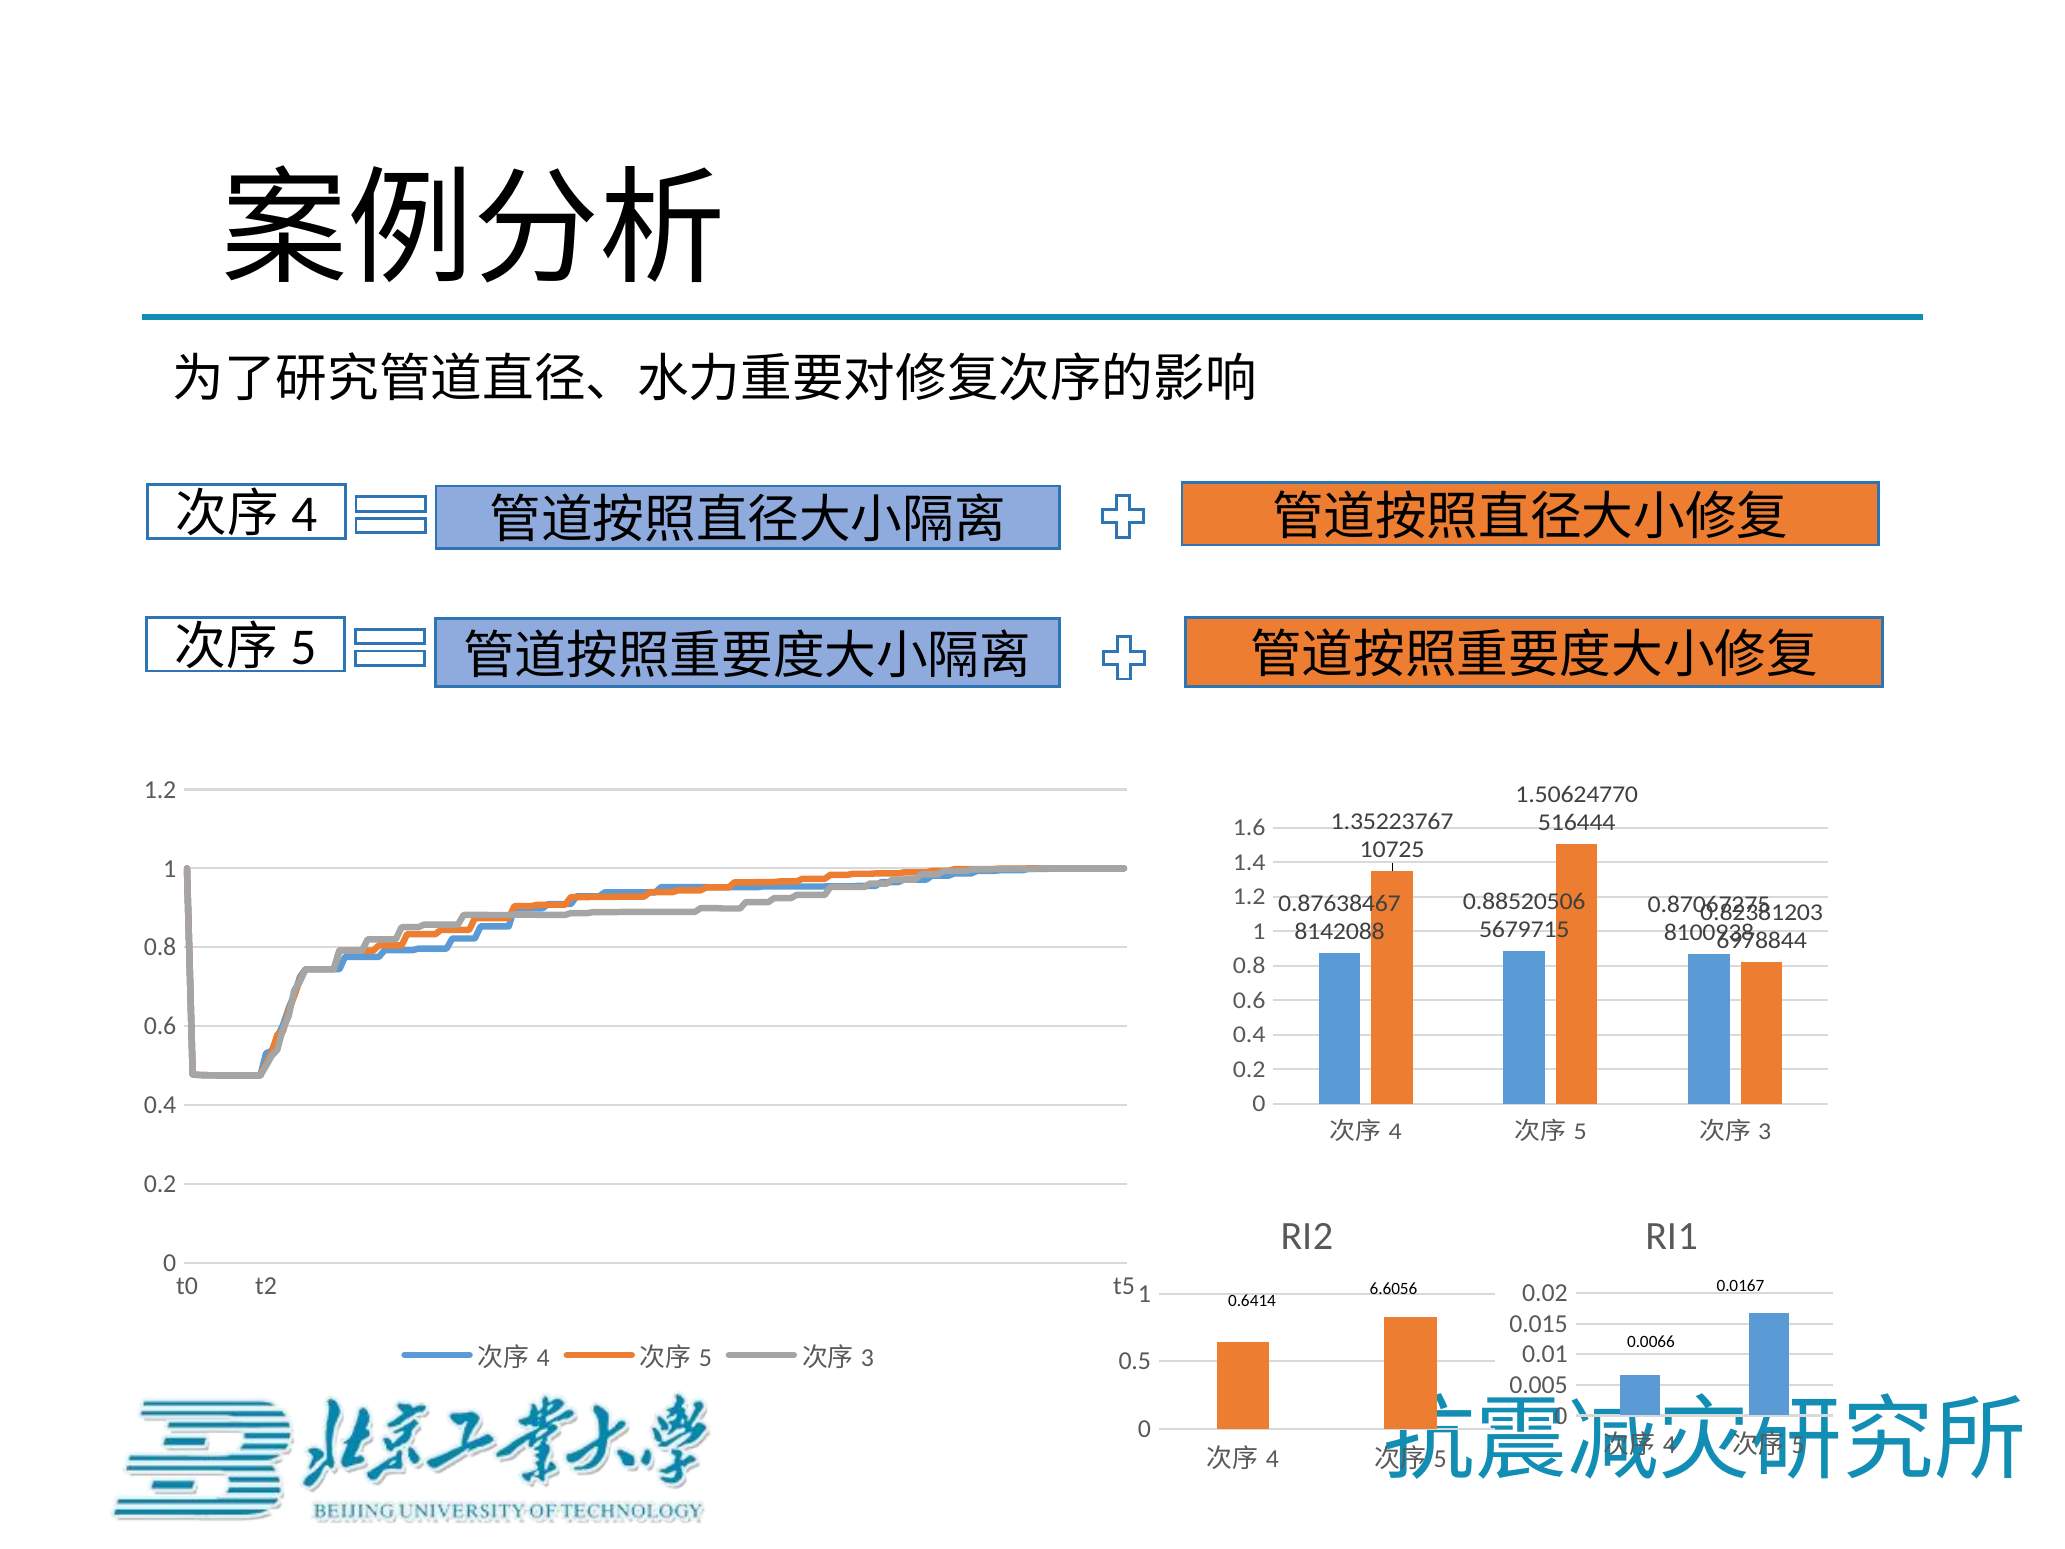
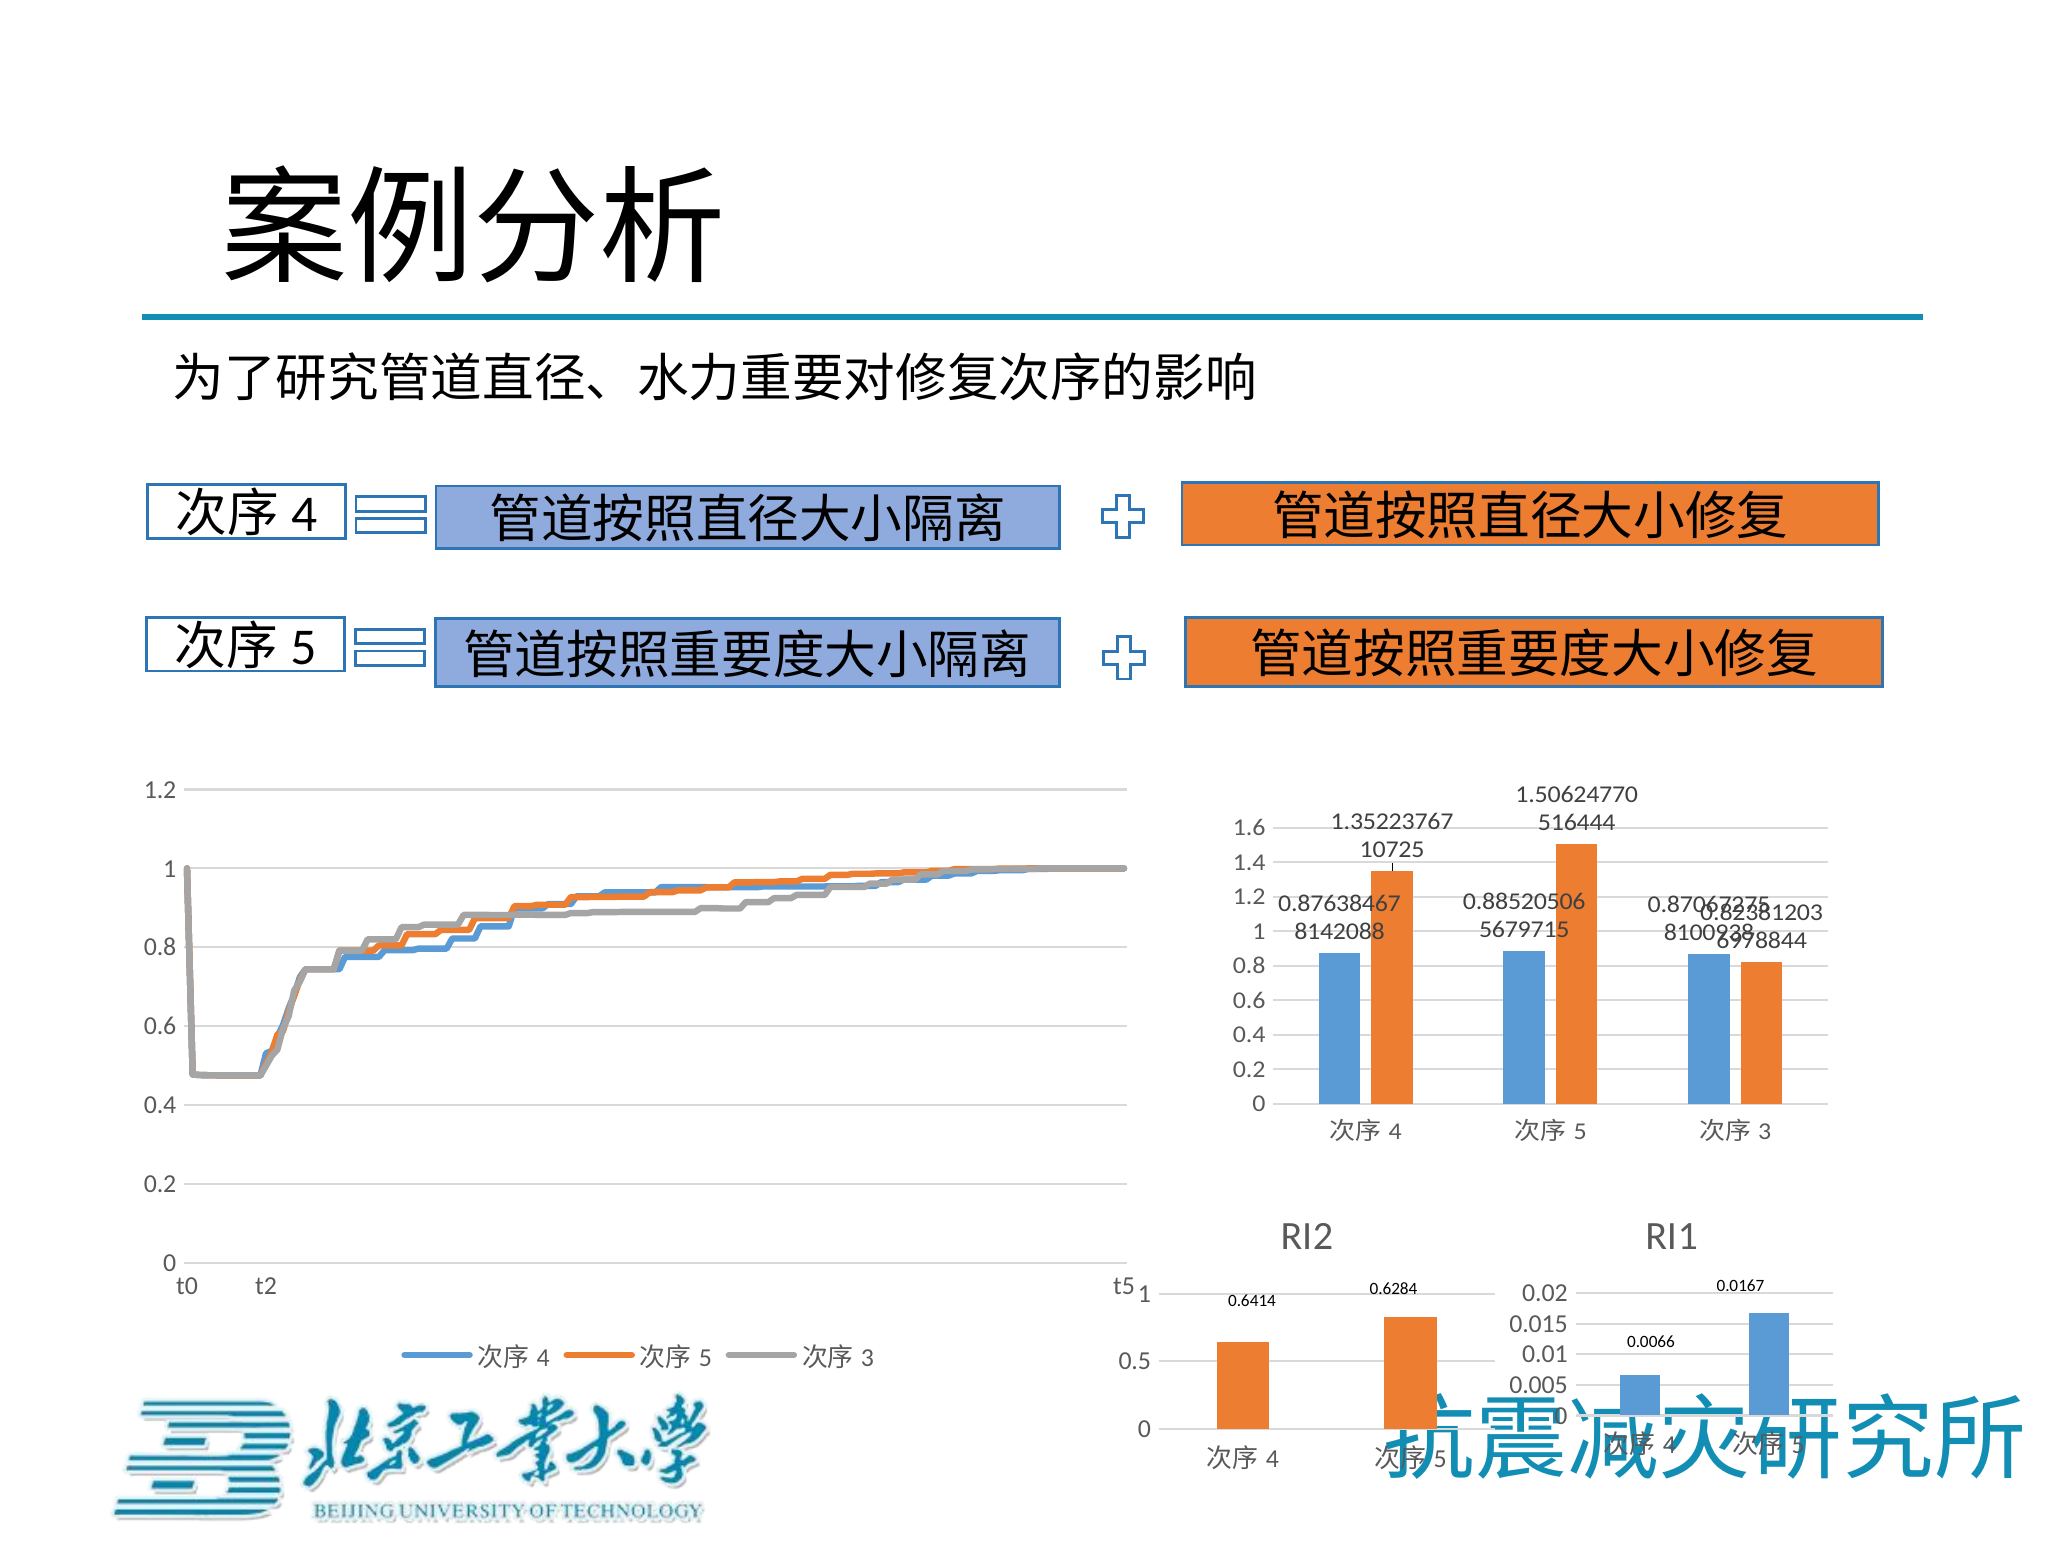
6.6056: 6.6056 -> 0.6284 (1393, 1289)
